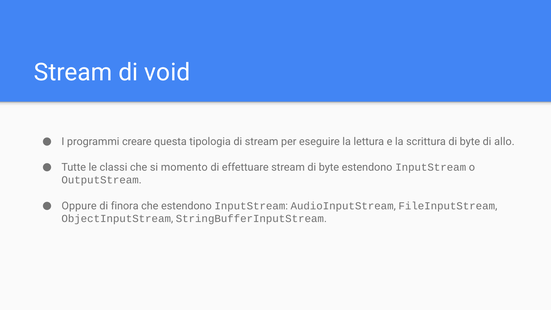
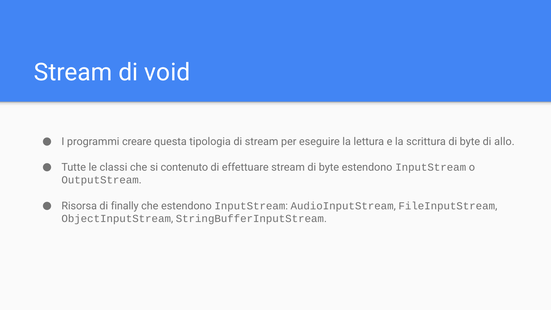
momento: momento -> contenuto (184, 167)
Oppure: Oppure -> Risorsa (79, 206)
finora: finora -> finally (125, 206)
